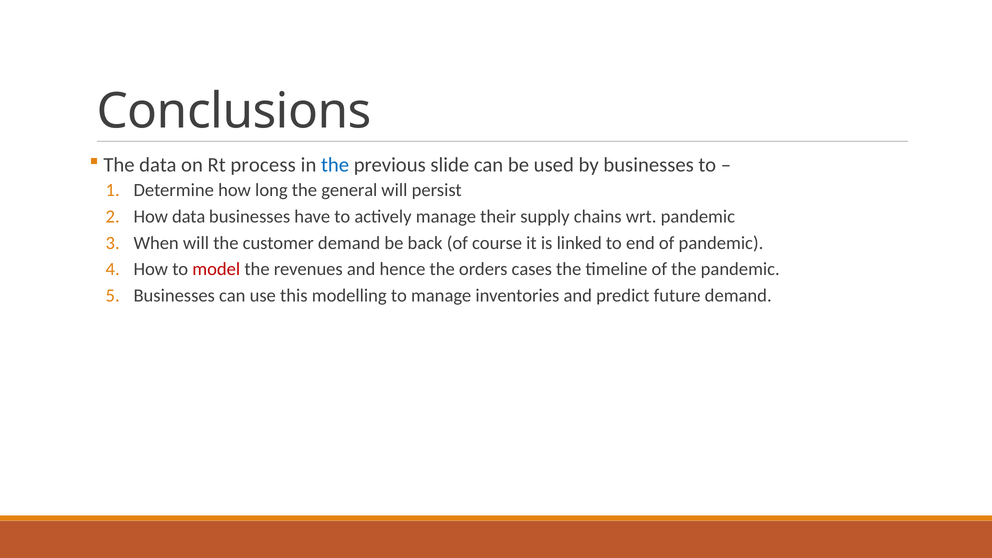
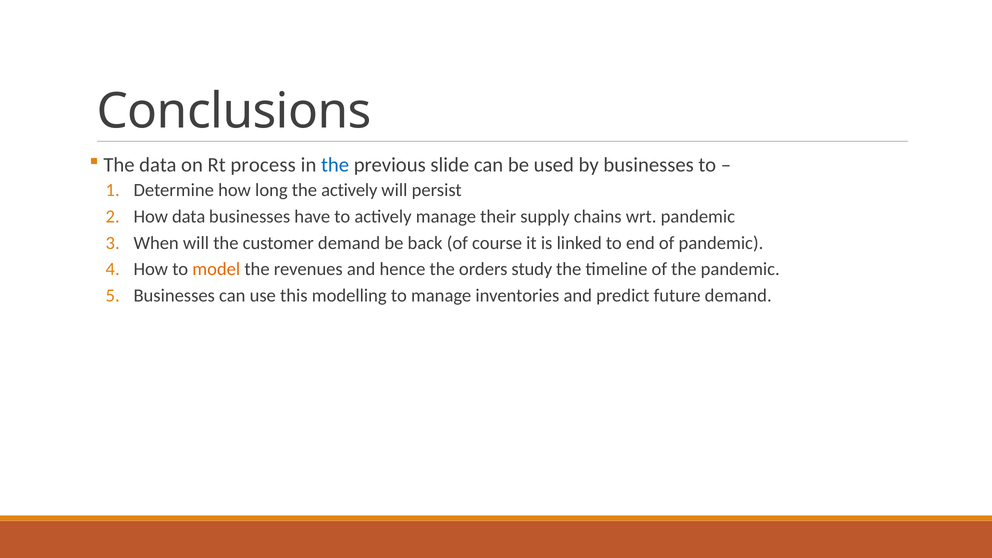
the general: general -> actively (349, 190)
model colour: red -> orange (216, 269)
cases: cases -> study (532, 269)
